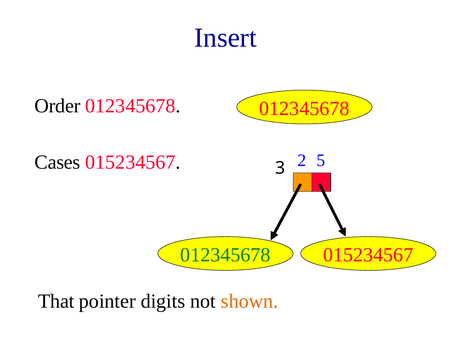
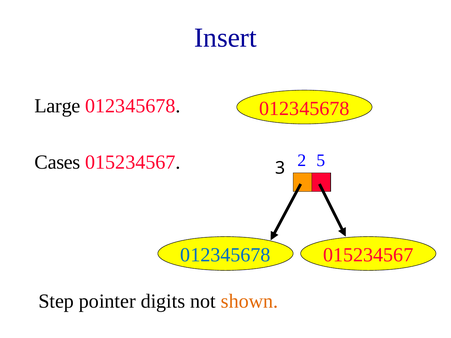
Order: Order -> Large (57, 106)
012345678 colour: green -> blue (225, 255)
That: That -> Step (56, 301)
